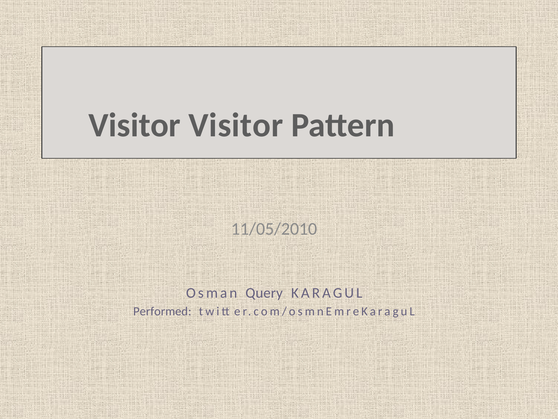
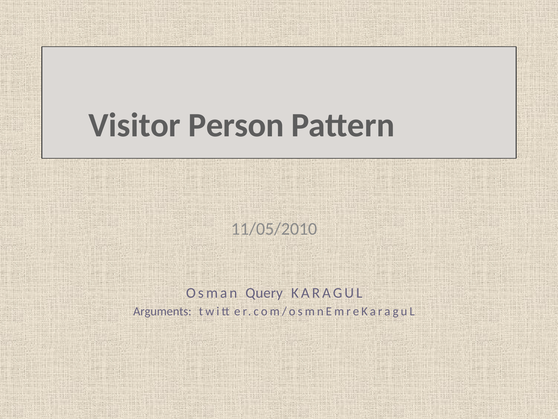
Visitor Visitor: Visitor -> Person (236, 125)
Performed: Performed -> Arguments (162, 311)
